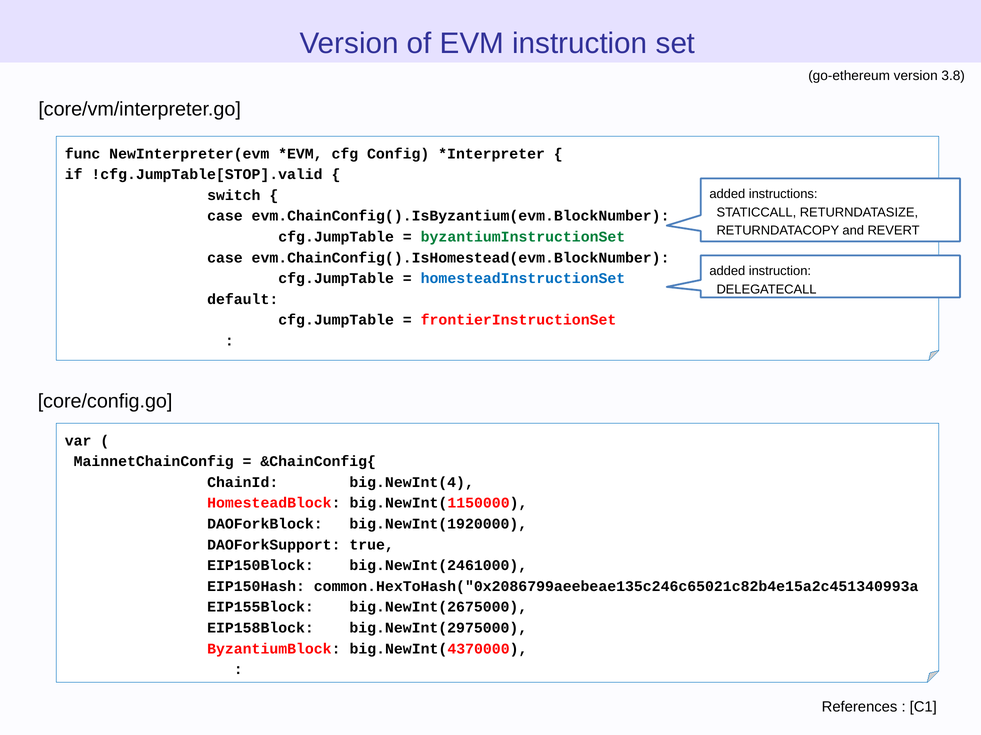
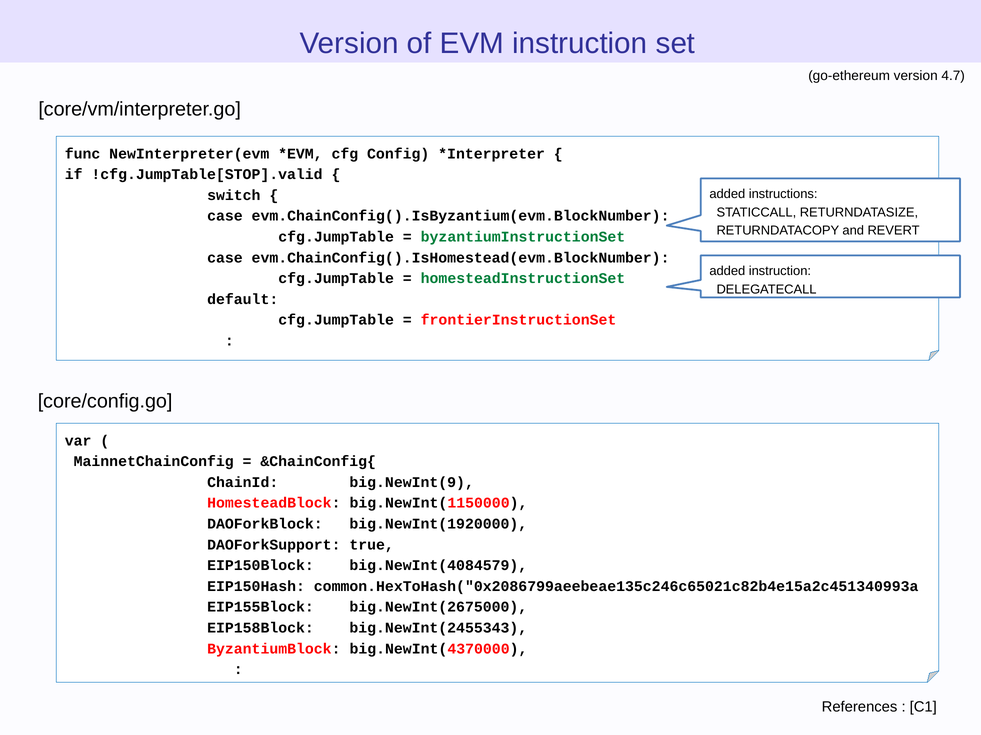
3.8: 3.8 -> 4.7 (953, 76)
homesteadInstructionSet colour: blue -> green (523, 279)
big.NewInt(4: big.NewInt(4 -> big.NewInt(9 (412, 483)
big.NewInt(2461000: big.NewInt(2461000 -> big.NewInt(4084579 (438, 566)
big.NewInt(2975000: big.NewInt(2975000 -> big.NewInt(2455343 (438, 628)
